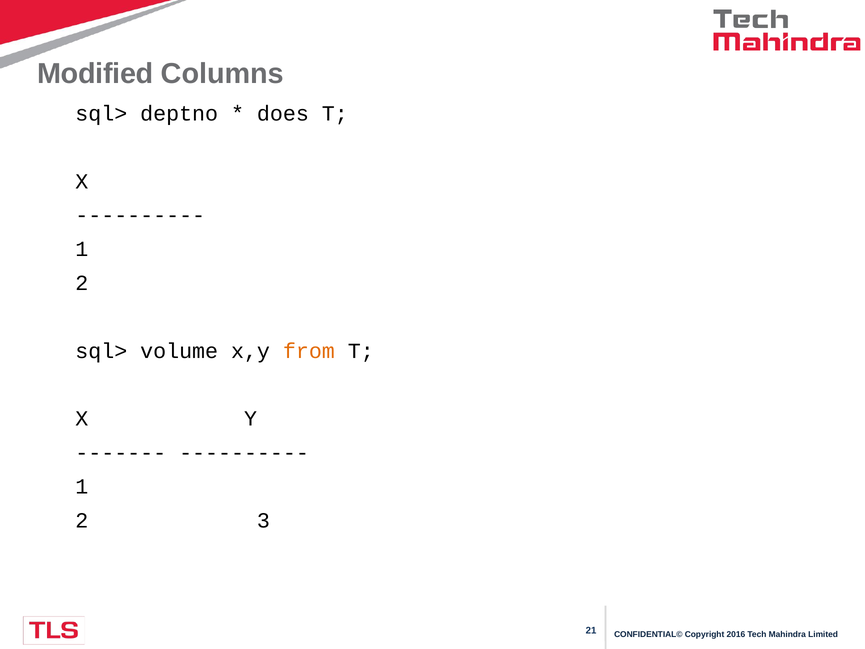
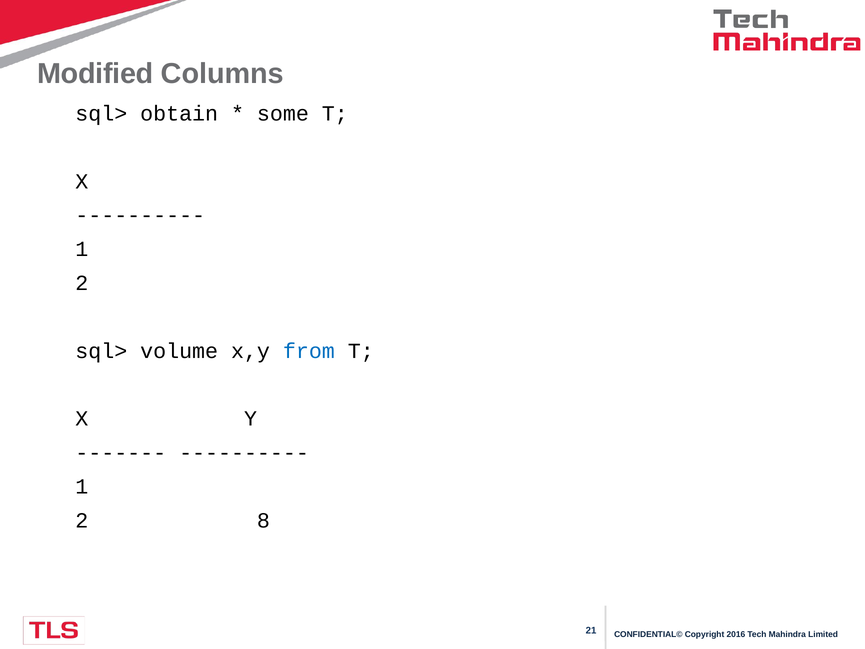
deptno: deptno -> obtain (179, 114)
does: does -> some (283, 114)
from colour: orange -> blue (309, 351)
3: 3 -> 8 (263, 520)
